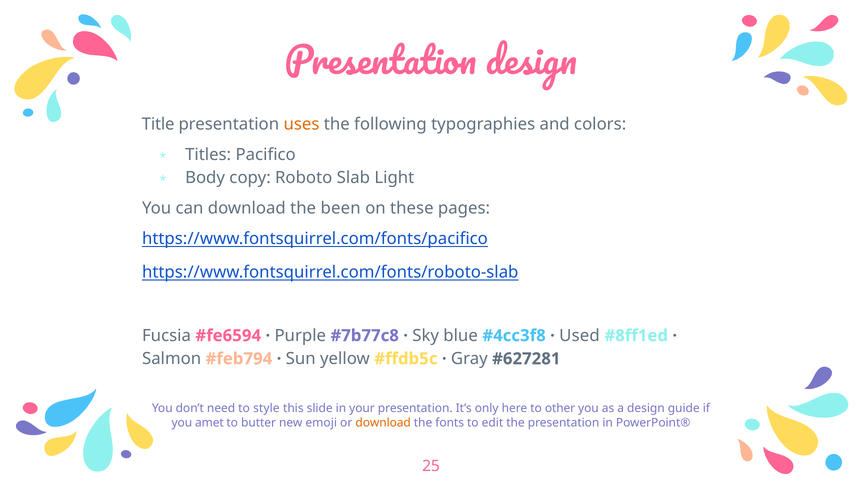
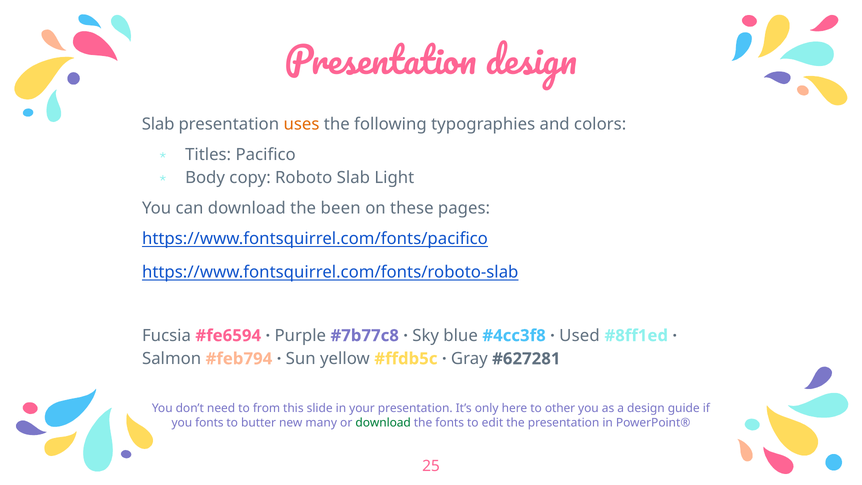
Title: Title -> Slab (158, 124)
style: style -> from (266, 408)
you amet: amet -> fonts (209, 423)
emoji: emoji -> many (321, 423)
download colour: orange -> green (383, 423)
